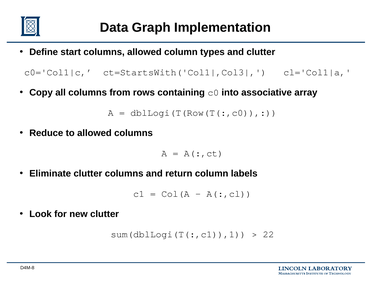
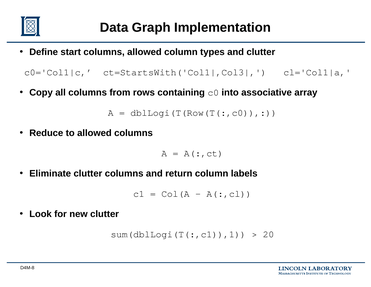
22: 22 -> 20 (268, 234)
